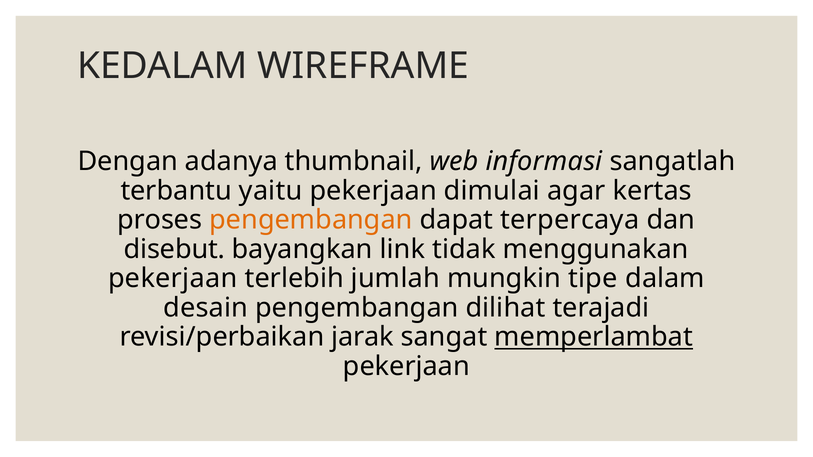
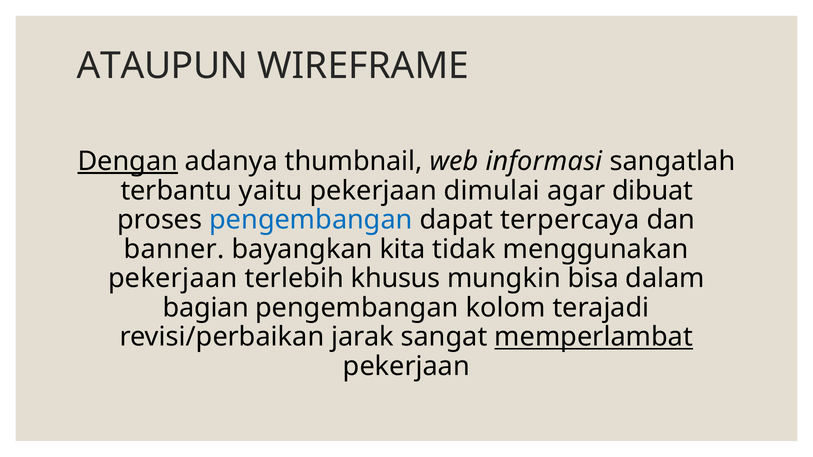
KEDALAM: KEDALAM -> ATAUPUN (163, 66)
Dengan underline: none -> present (128, 161)
kertas: kertas -> dibuat (652, 191)
pengembangan colour: orange -> blue (311, 220)
disebut: disebut -> banner (174, 249)
link: link -> kita (403, 249)
jumlah: jumlah -> khusus (396, 279)
tipe: tipe -> bisa (593, 279)
desain: desain -> bagian (206, 308)
dilihat: dilihat -> kolom (506, 308)
